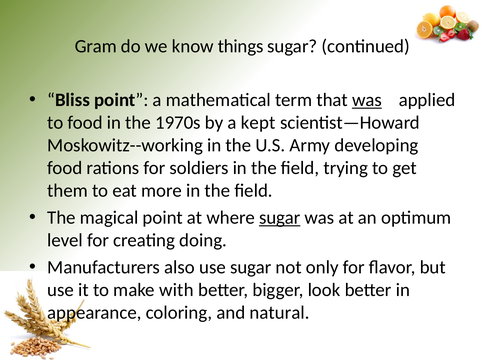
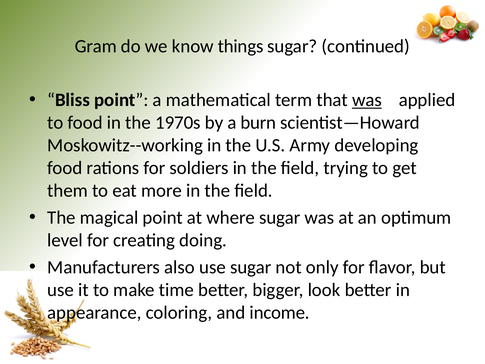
kept: kept -> burn (258, 123)
sugar underline: present -> none (280, 217)
with: with -> time (176, 290)
natural: natural -> income (280, 312)
